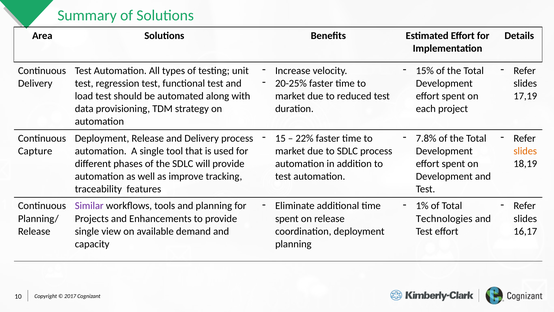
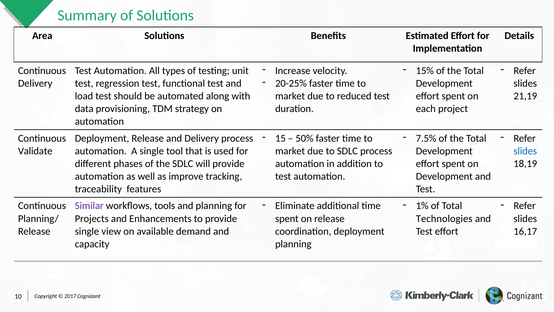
17,19: 17,19 -> 21,19 (525, 96)
22%: 22% -> 50% (304, 138)
7.8%: 7.8% -> 7.5% (426, 138)
Capture: Capture -> Validate (35, 151)
slides colour: orange -> blue (525, 151)
